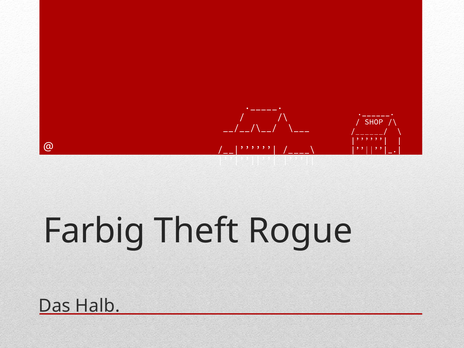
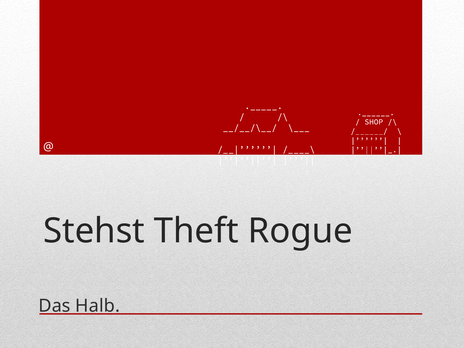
Farbig: Farbig -> Stehst (94, 231)
